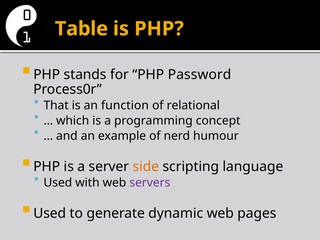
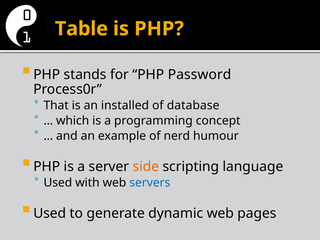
function: function -> installed (125, 105)
relational: relational -> database (193, 105)
servers colour: purple -> blue (150, 183)
